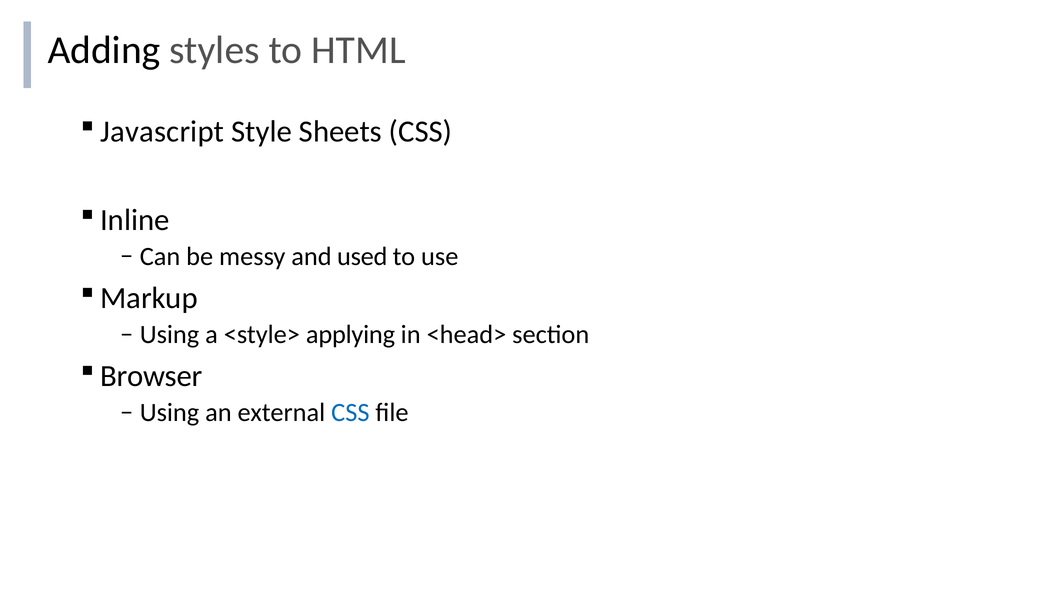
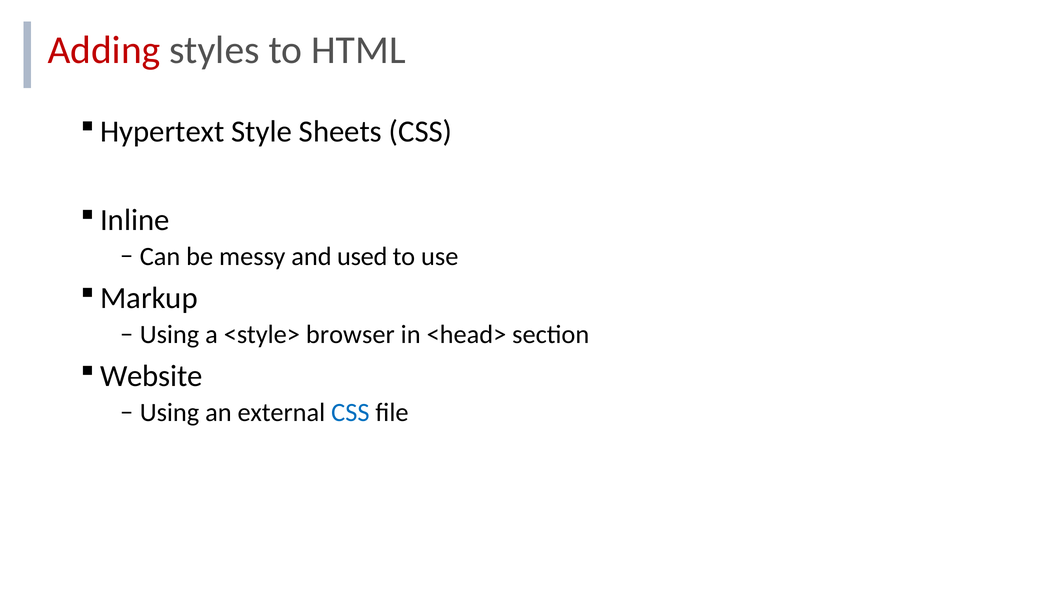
Adding colour: black -> red (104, 50)
Javascript: Javascript -> Hypertext (162, 132)
applying: applying -> browser (350, 335)
Browser: Browser -> Website (151, 377)
